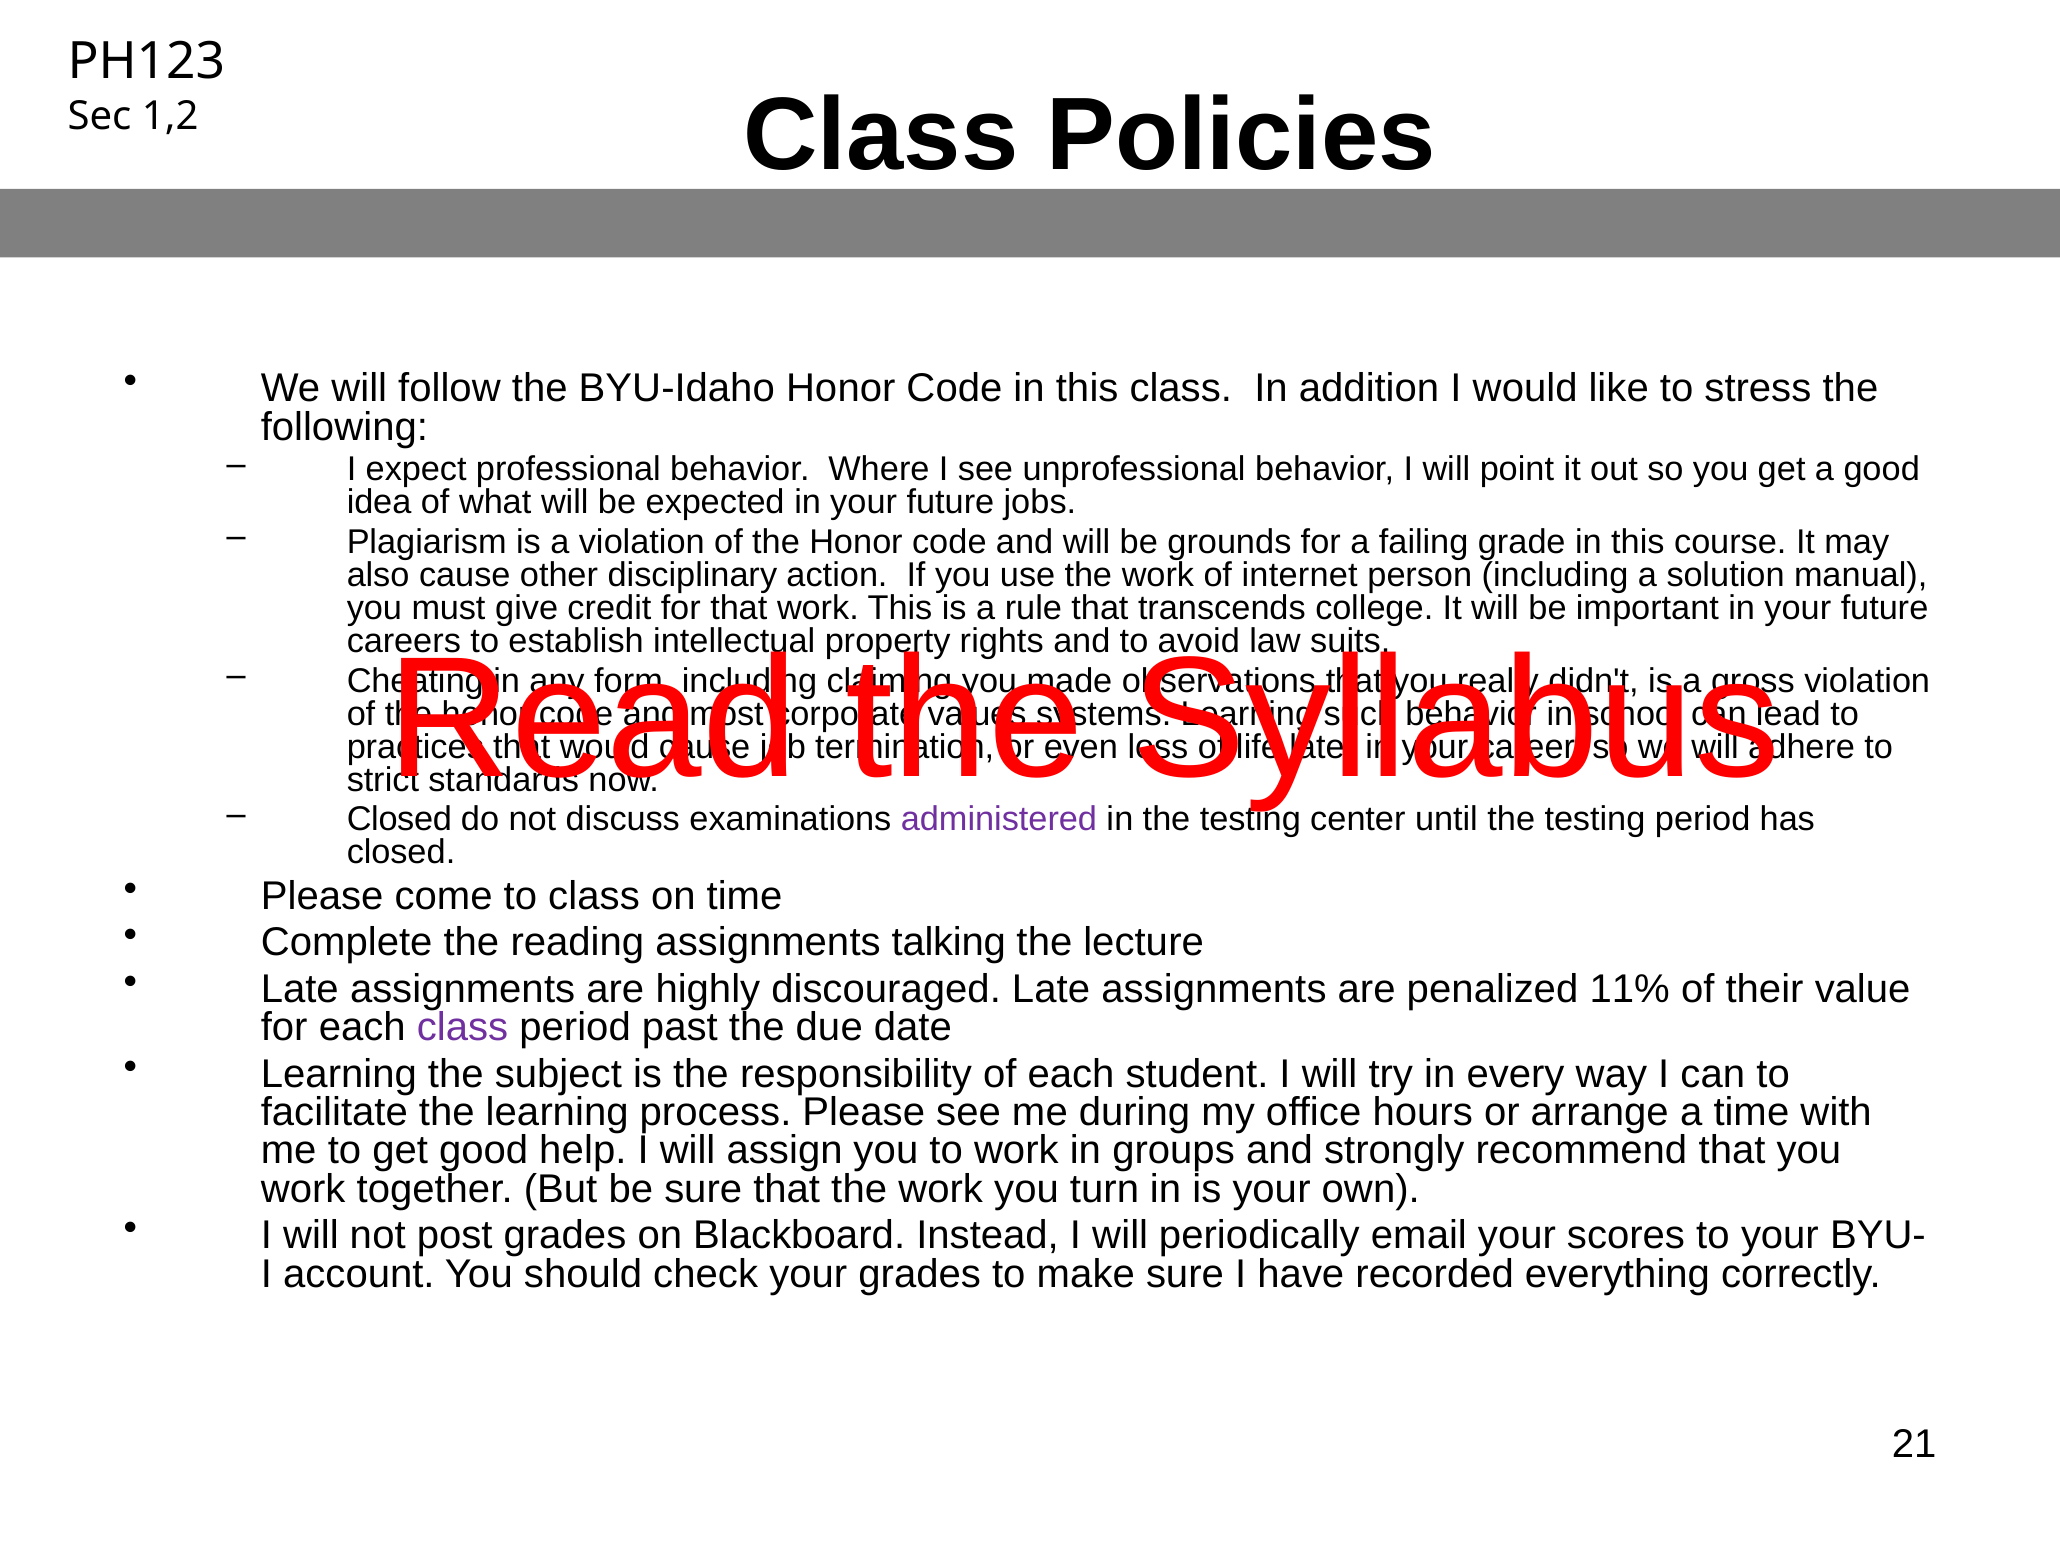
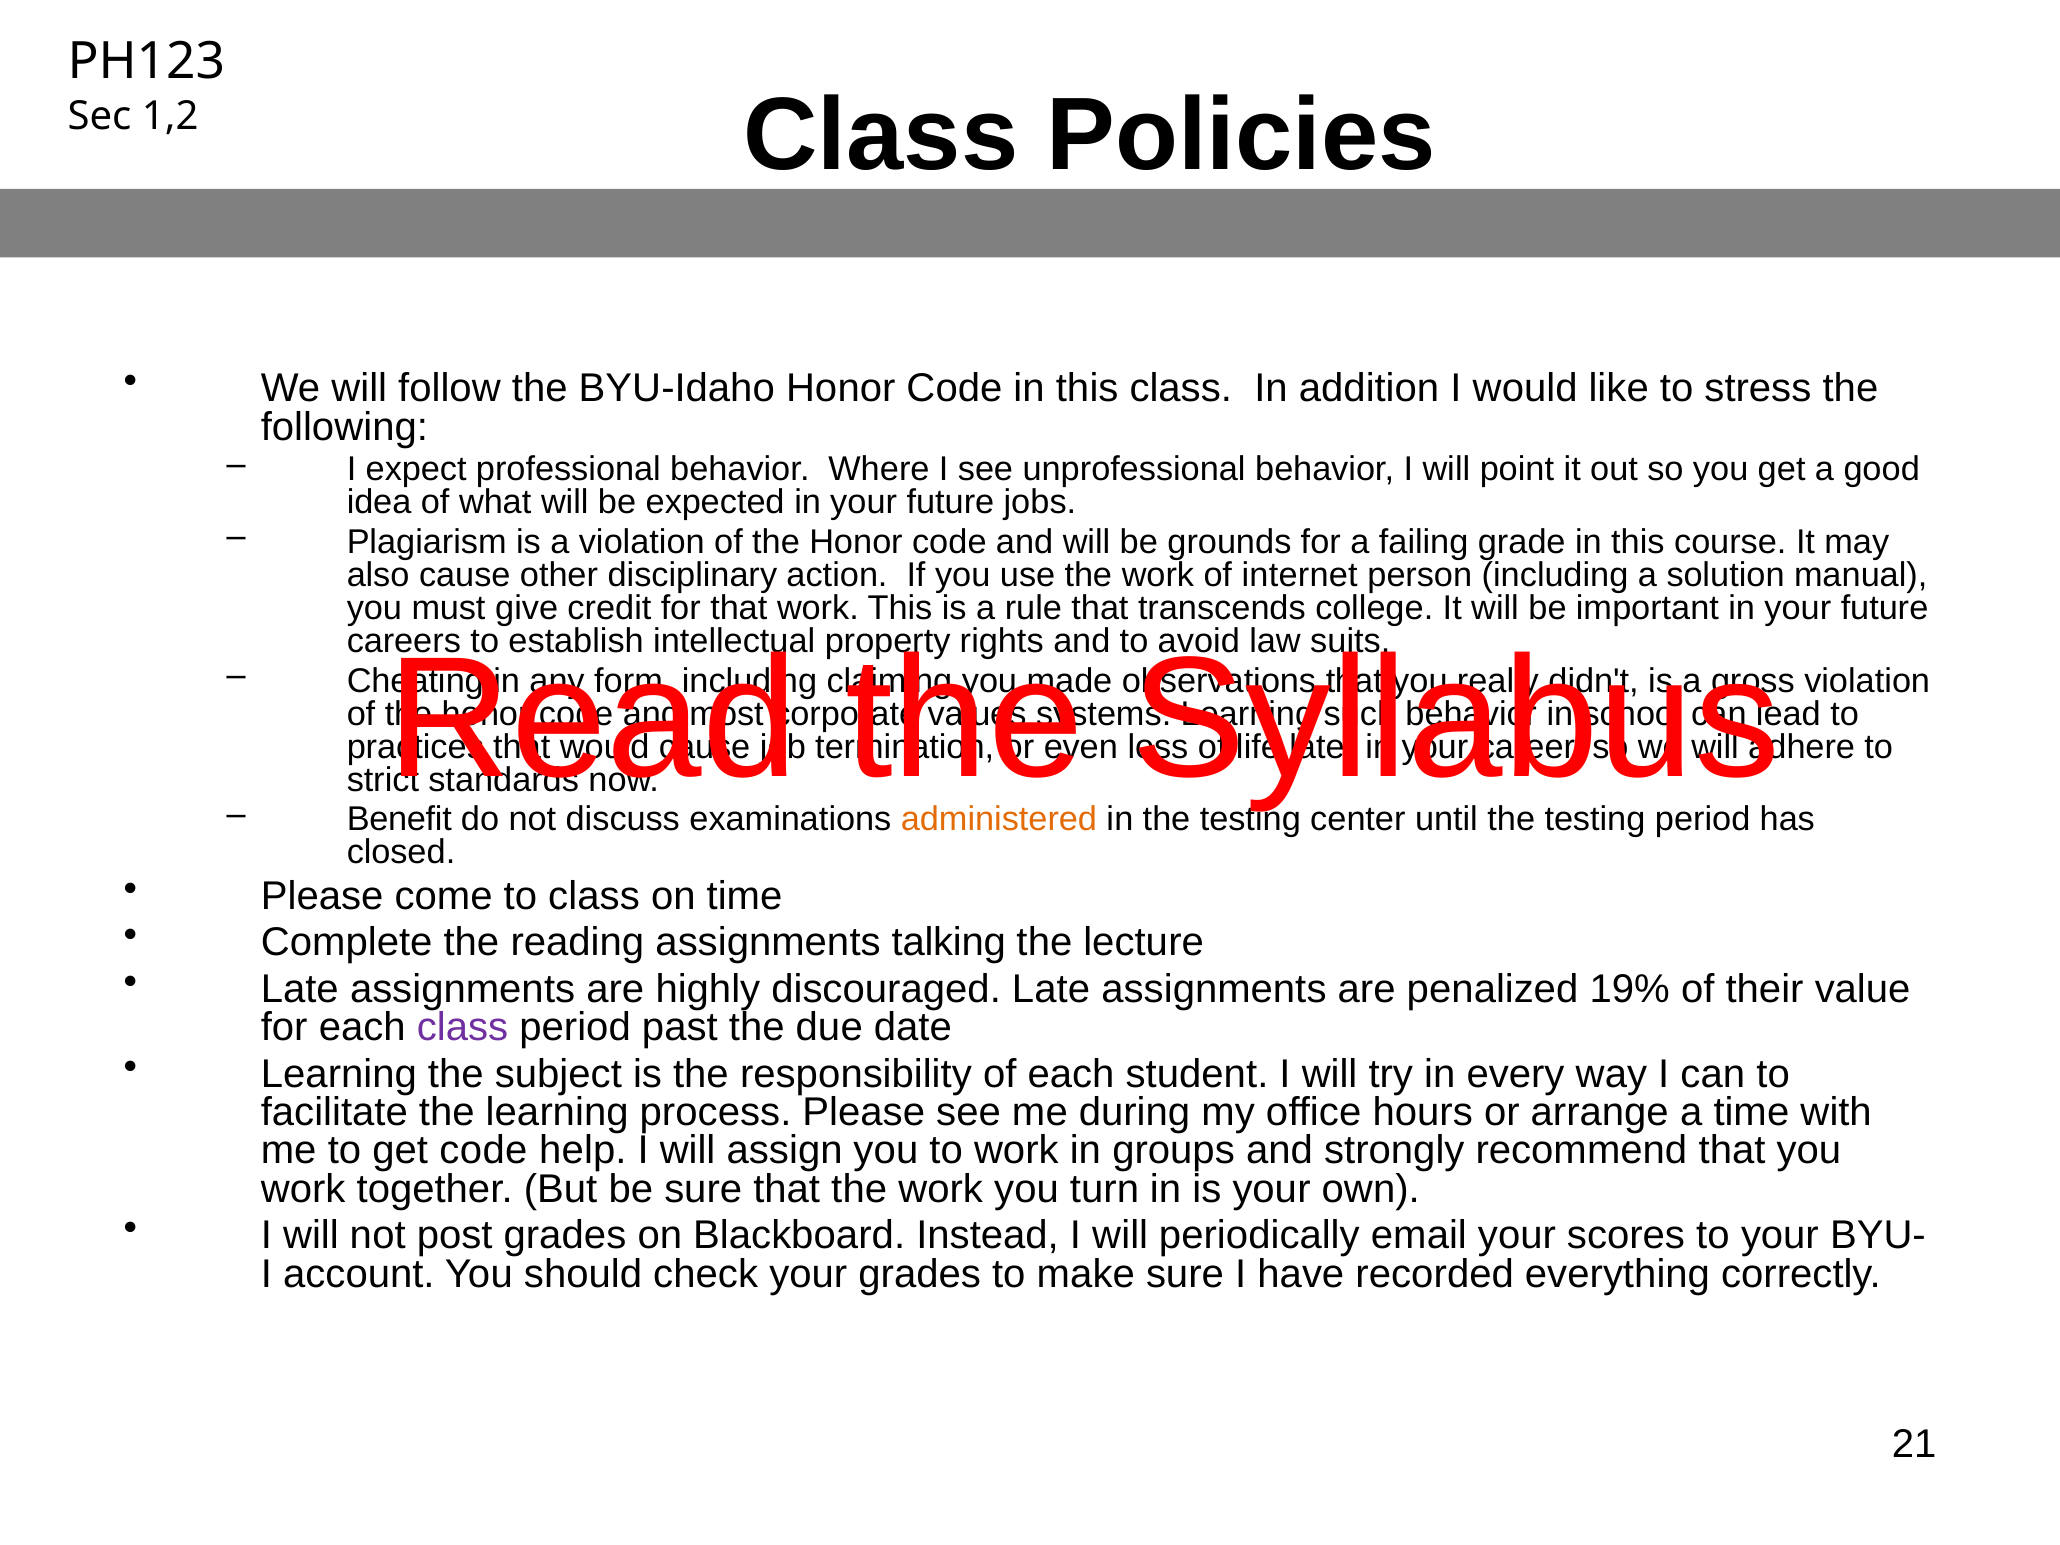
Closed: Closed -> Benefit (399, 820)
administered colour: purple -> orange (999, 820)
11%: 11% -> 19% (1630, 989)
get good: good -> code (483, 1151)
